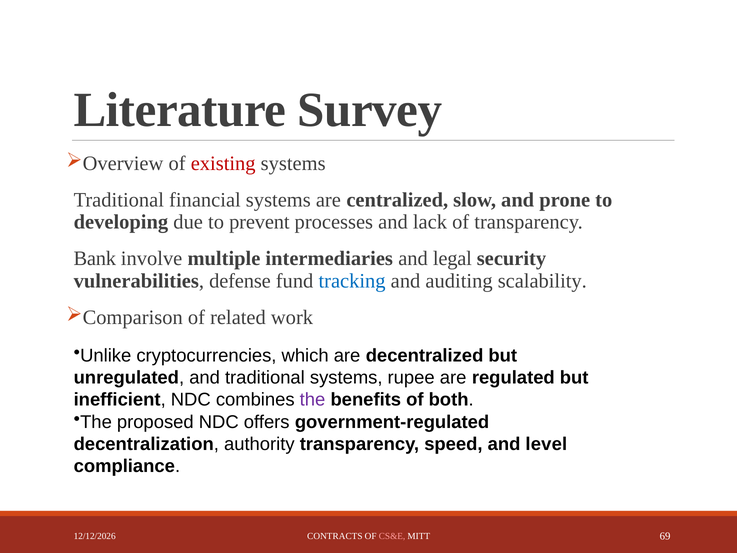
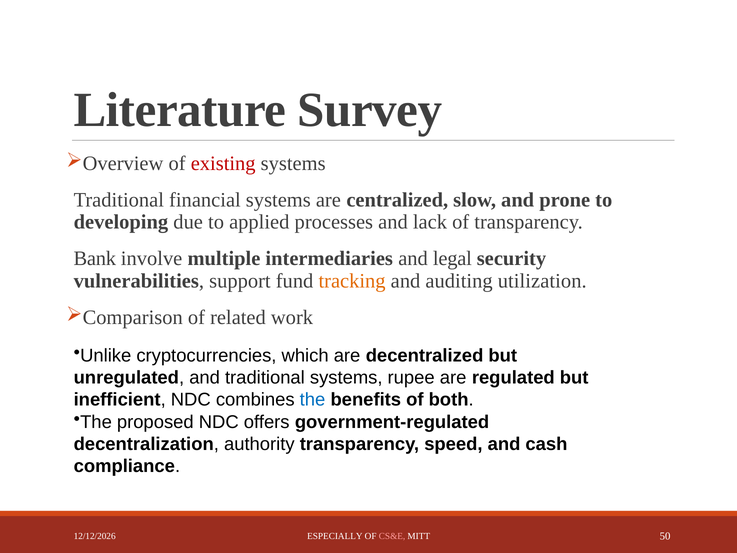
prevent: prevent -> applied (259, 222)
defense: defense -> support (240, 281)
tracking colour: blue -> orange (352, 281)
scalability: scalability -> utilization (542, 281)
the colour: purple -> blue (313, 400)
level: level -> cash (546, 444)
CONTRACTS: CONTRACTS -> ESPECIALLY (335, 536)
69: 69 -> 50 (665, 536)
